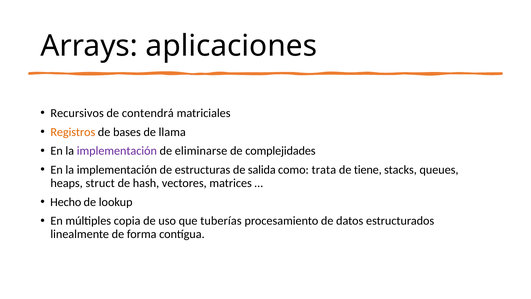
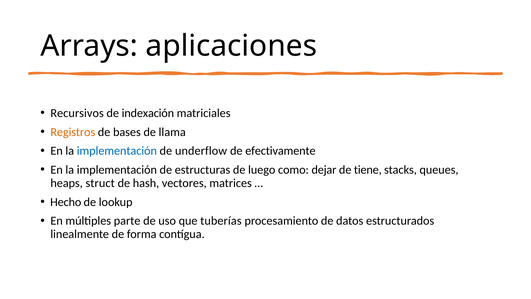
contendrá: contendrá -> indexación (148, 113)
implementación colour: purple -> blue (117, 151)
eliminarse: eliminarse -> underflow (201, 151)
complejidades: complejidades -> efectivamente (280, 151)
salida: salida -> luego (262, 170)
trata: trata -> dejar (324, 170)
copia: copia -> parte (127, 221)
